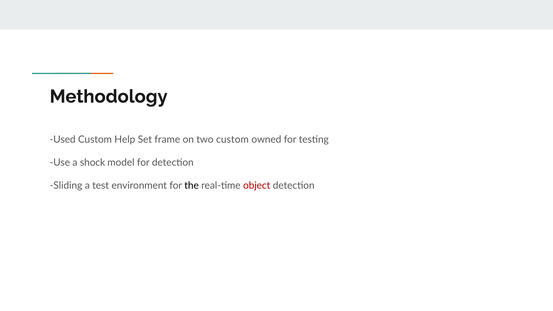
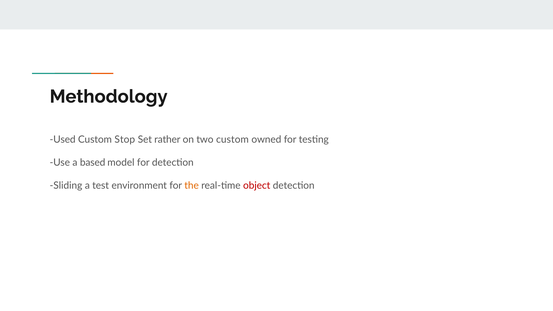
Help: Help -> Stop (125, 140)
frame: frame -> rather (167, 140)
shock: shock -> based (93, 163)
the colour: black -> orange (192, 186)
